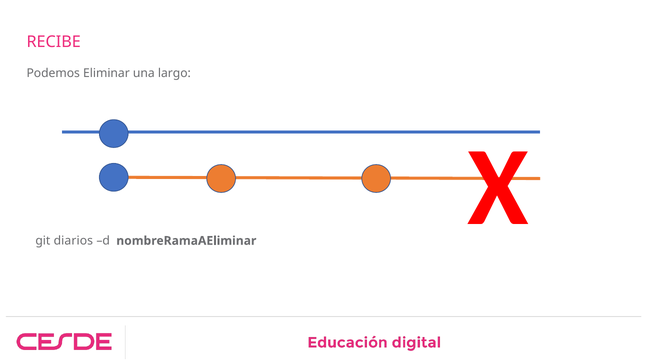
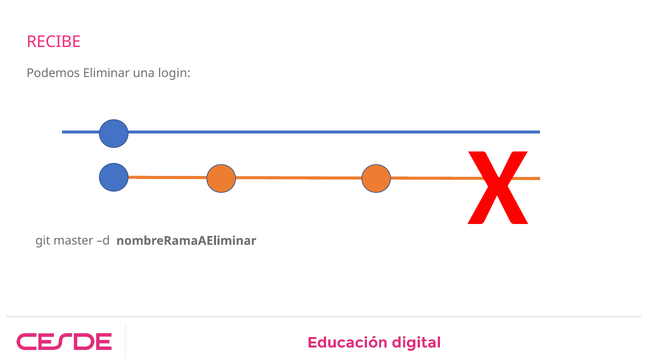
largo: largo -> login (174, 73)
diarios: diarios -> master (73, 241)
